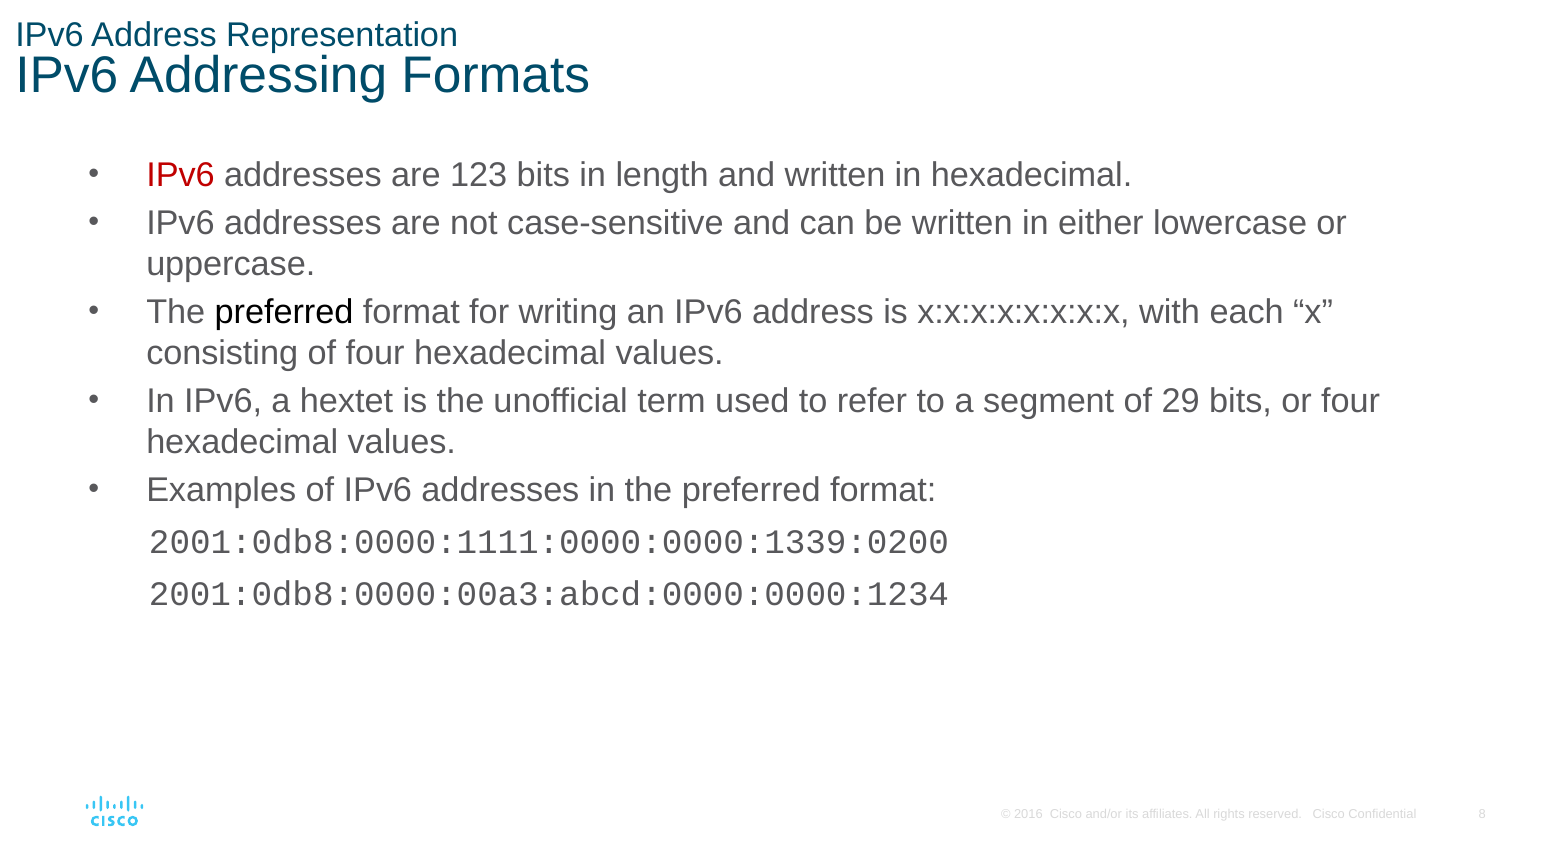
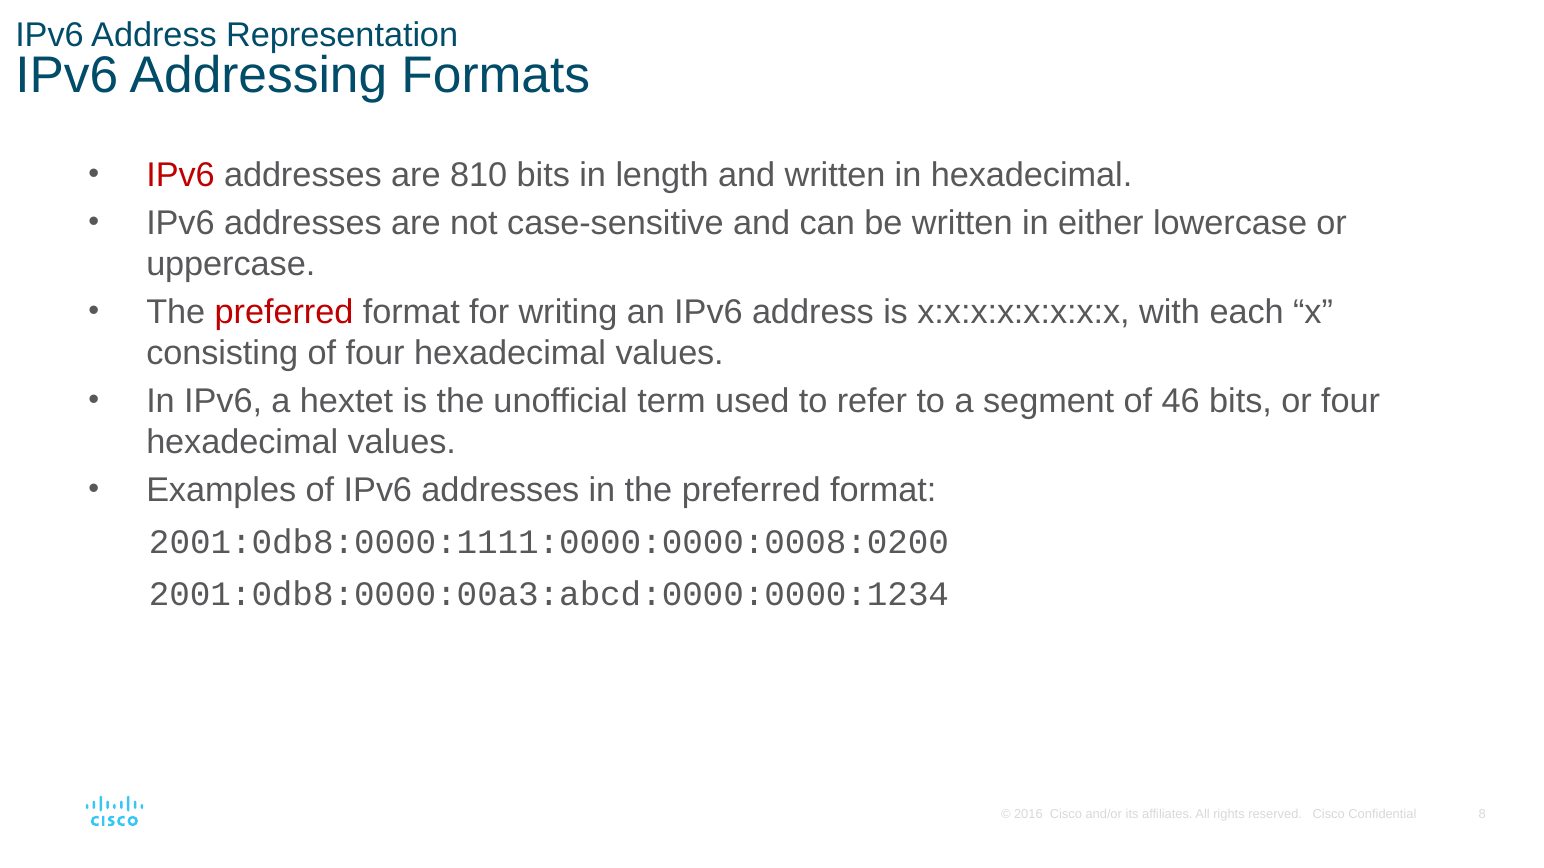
123: 123 -> 810 (479, 175)
preferred colour: black -> red (284, 312)
29: 29 -> 46 (1181, 401)
2001:0db8:0000:1111:0000:0000:1339:0200: 2001:0db8:0000:1111:0000:0000:1339:0200 -> 2001:0db8:0000:1111:0000:0000:0008:0200 (549, 542)
